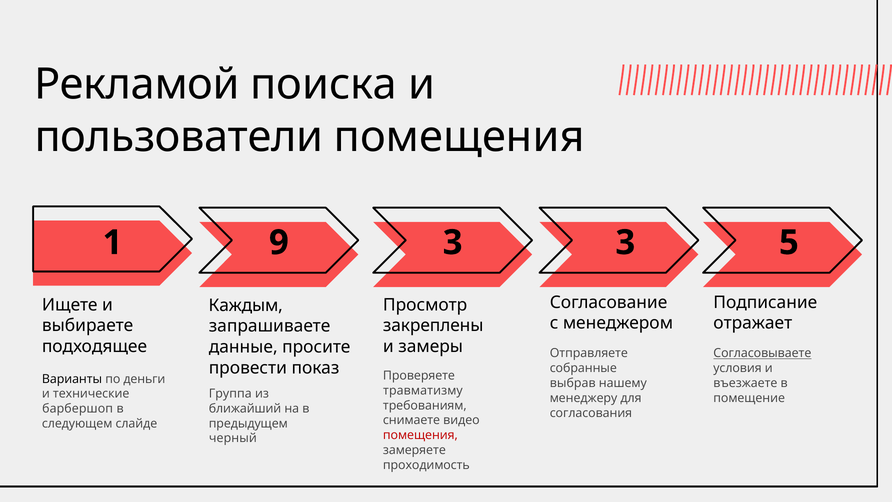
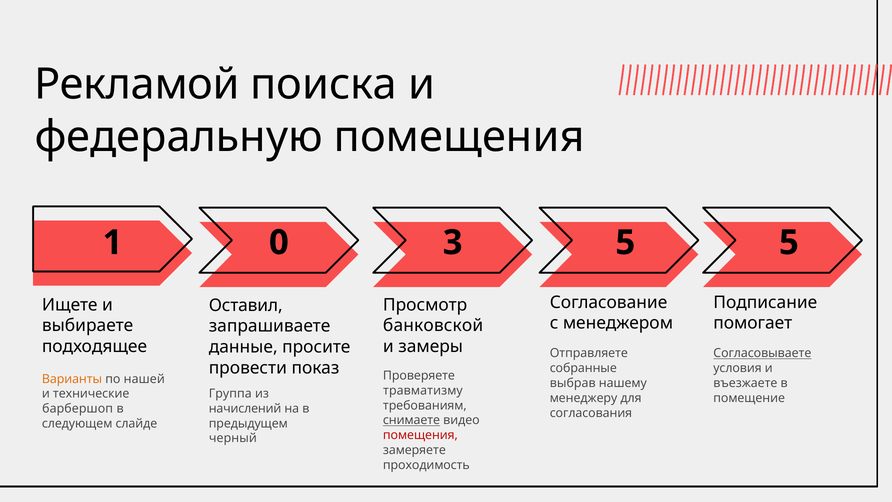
пользователи: пользователи -> федеральную (179, 137)
9: 9 -> 0 (279, 243)
3 3: 3 -> 5 (625, 243)
Каждым: Каждым -> Оставил (246, 305)
отражает: отражает -> помогает (753, 323)
закреплены: закреплены -> банковской (433, 326)
Варианты colour: black -> orange (72, 379)
деньги: деньги -> нашей (144, 379)
ближайший: ближайший -> начислений (245, 408)
снимаете underline: none -> present (412, 420)
